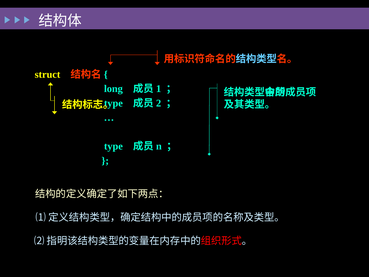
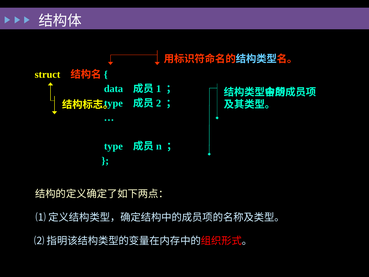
long: long -> data (113, 89)
